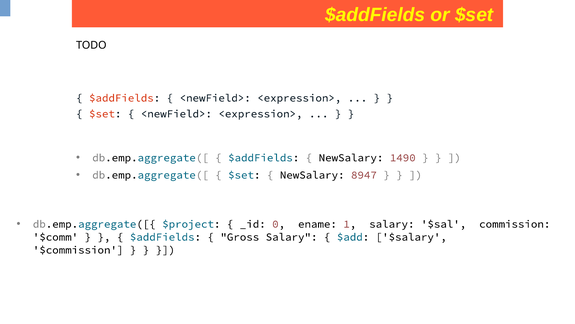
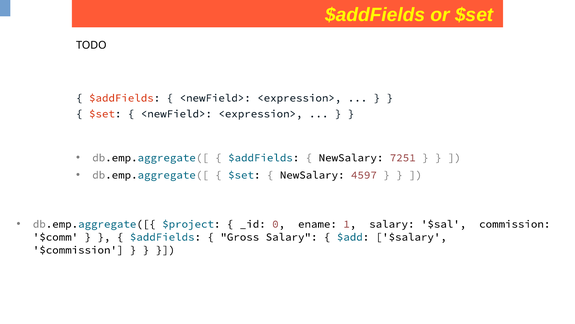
1490: 1490 -> 7251 (403, 157)
8947: 8947 -> 4597 (364, 175)
